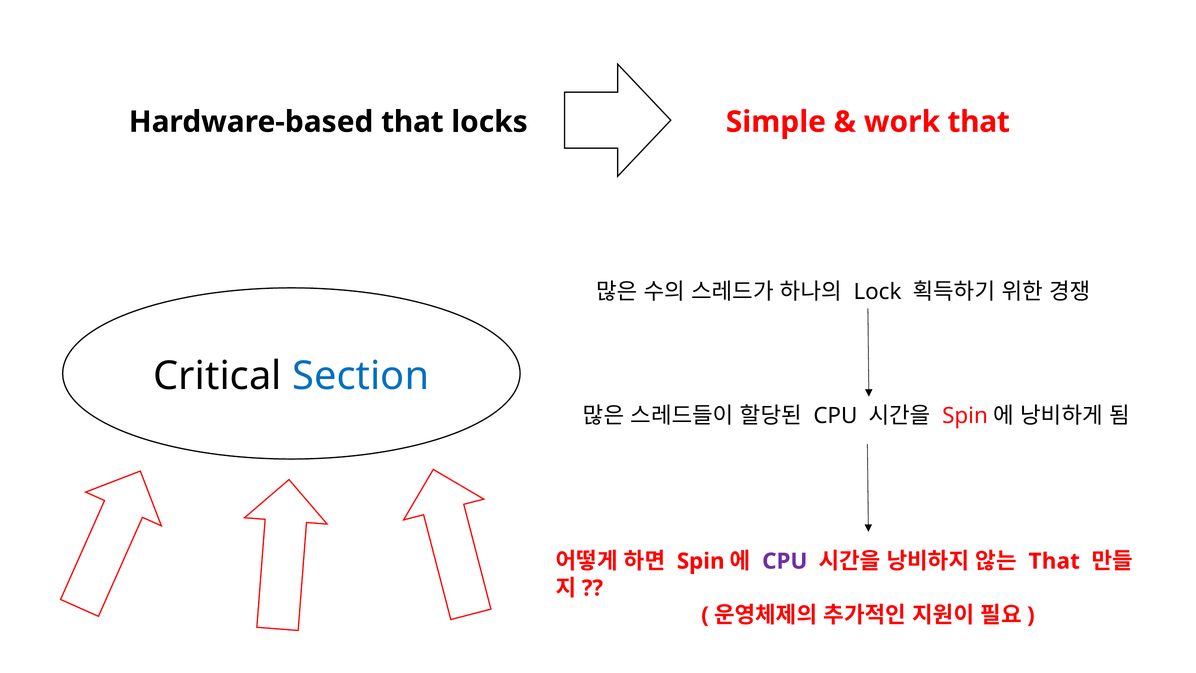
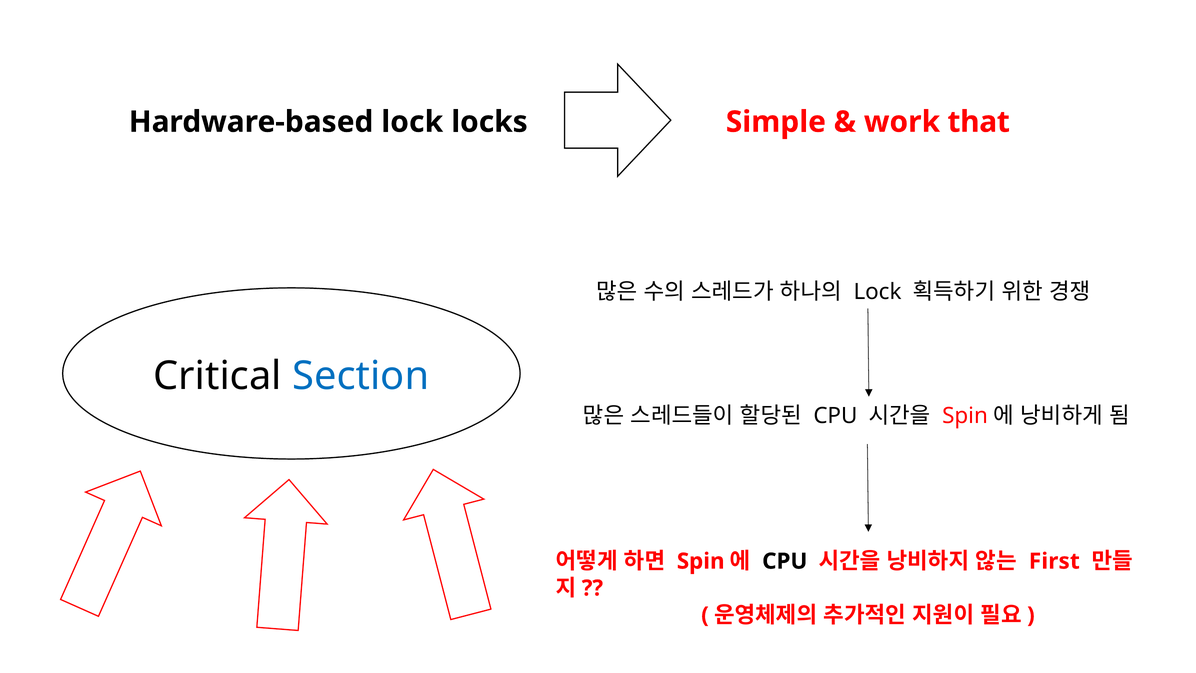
Hardware-based that: that -> lock (412, 122)
CPU colour: purple -> black (785, 561)
That: That -> First (1054, 561)
